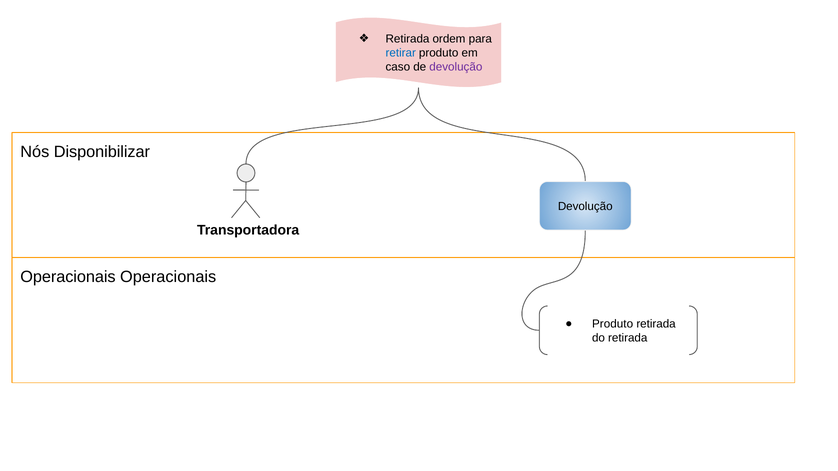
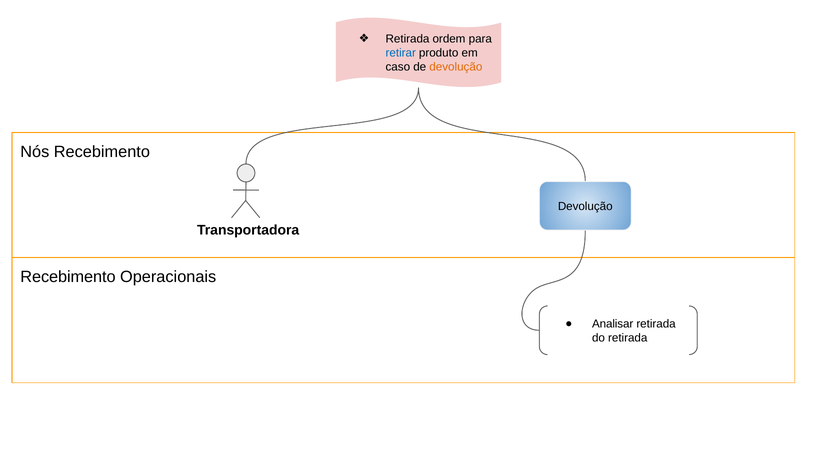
devolução colour: purple -> orange (456, 67)
Nós Disponibilizar: Disponibilizar -> Recebimento (102, 152)
Operacionais: Operacionais -> Recebimento (68, 277)
Produto: Produto -> Analisar (613, 324)
